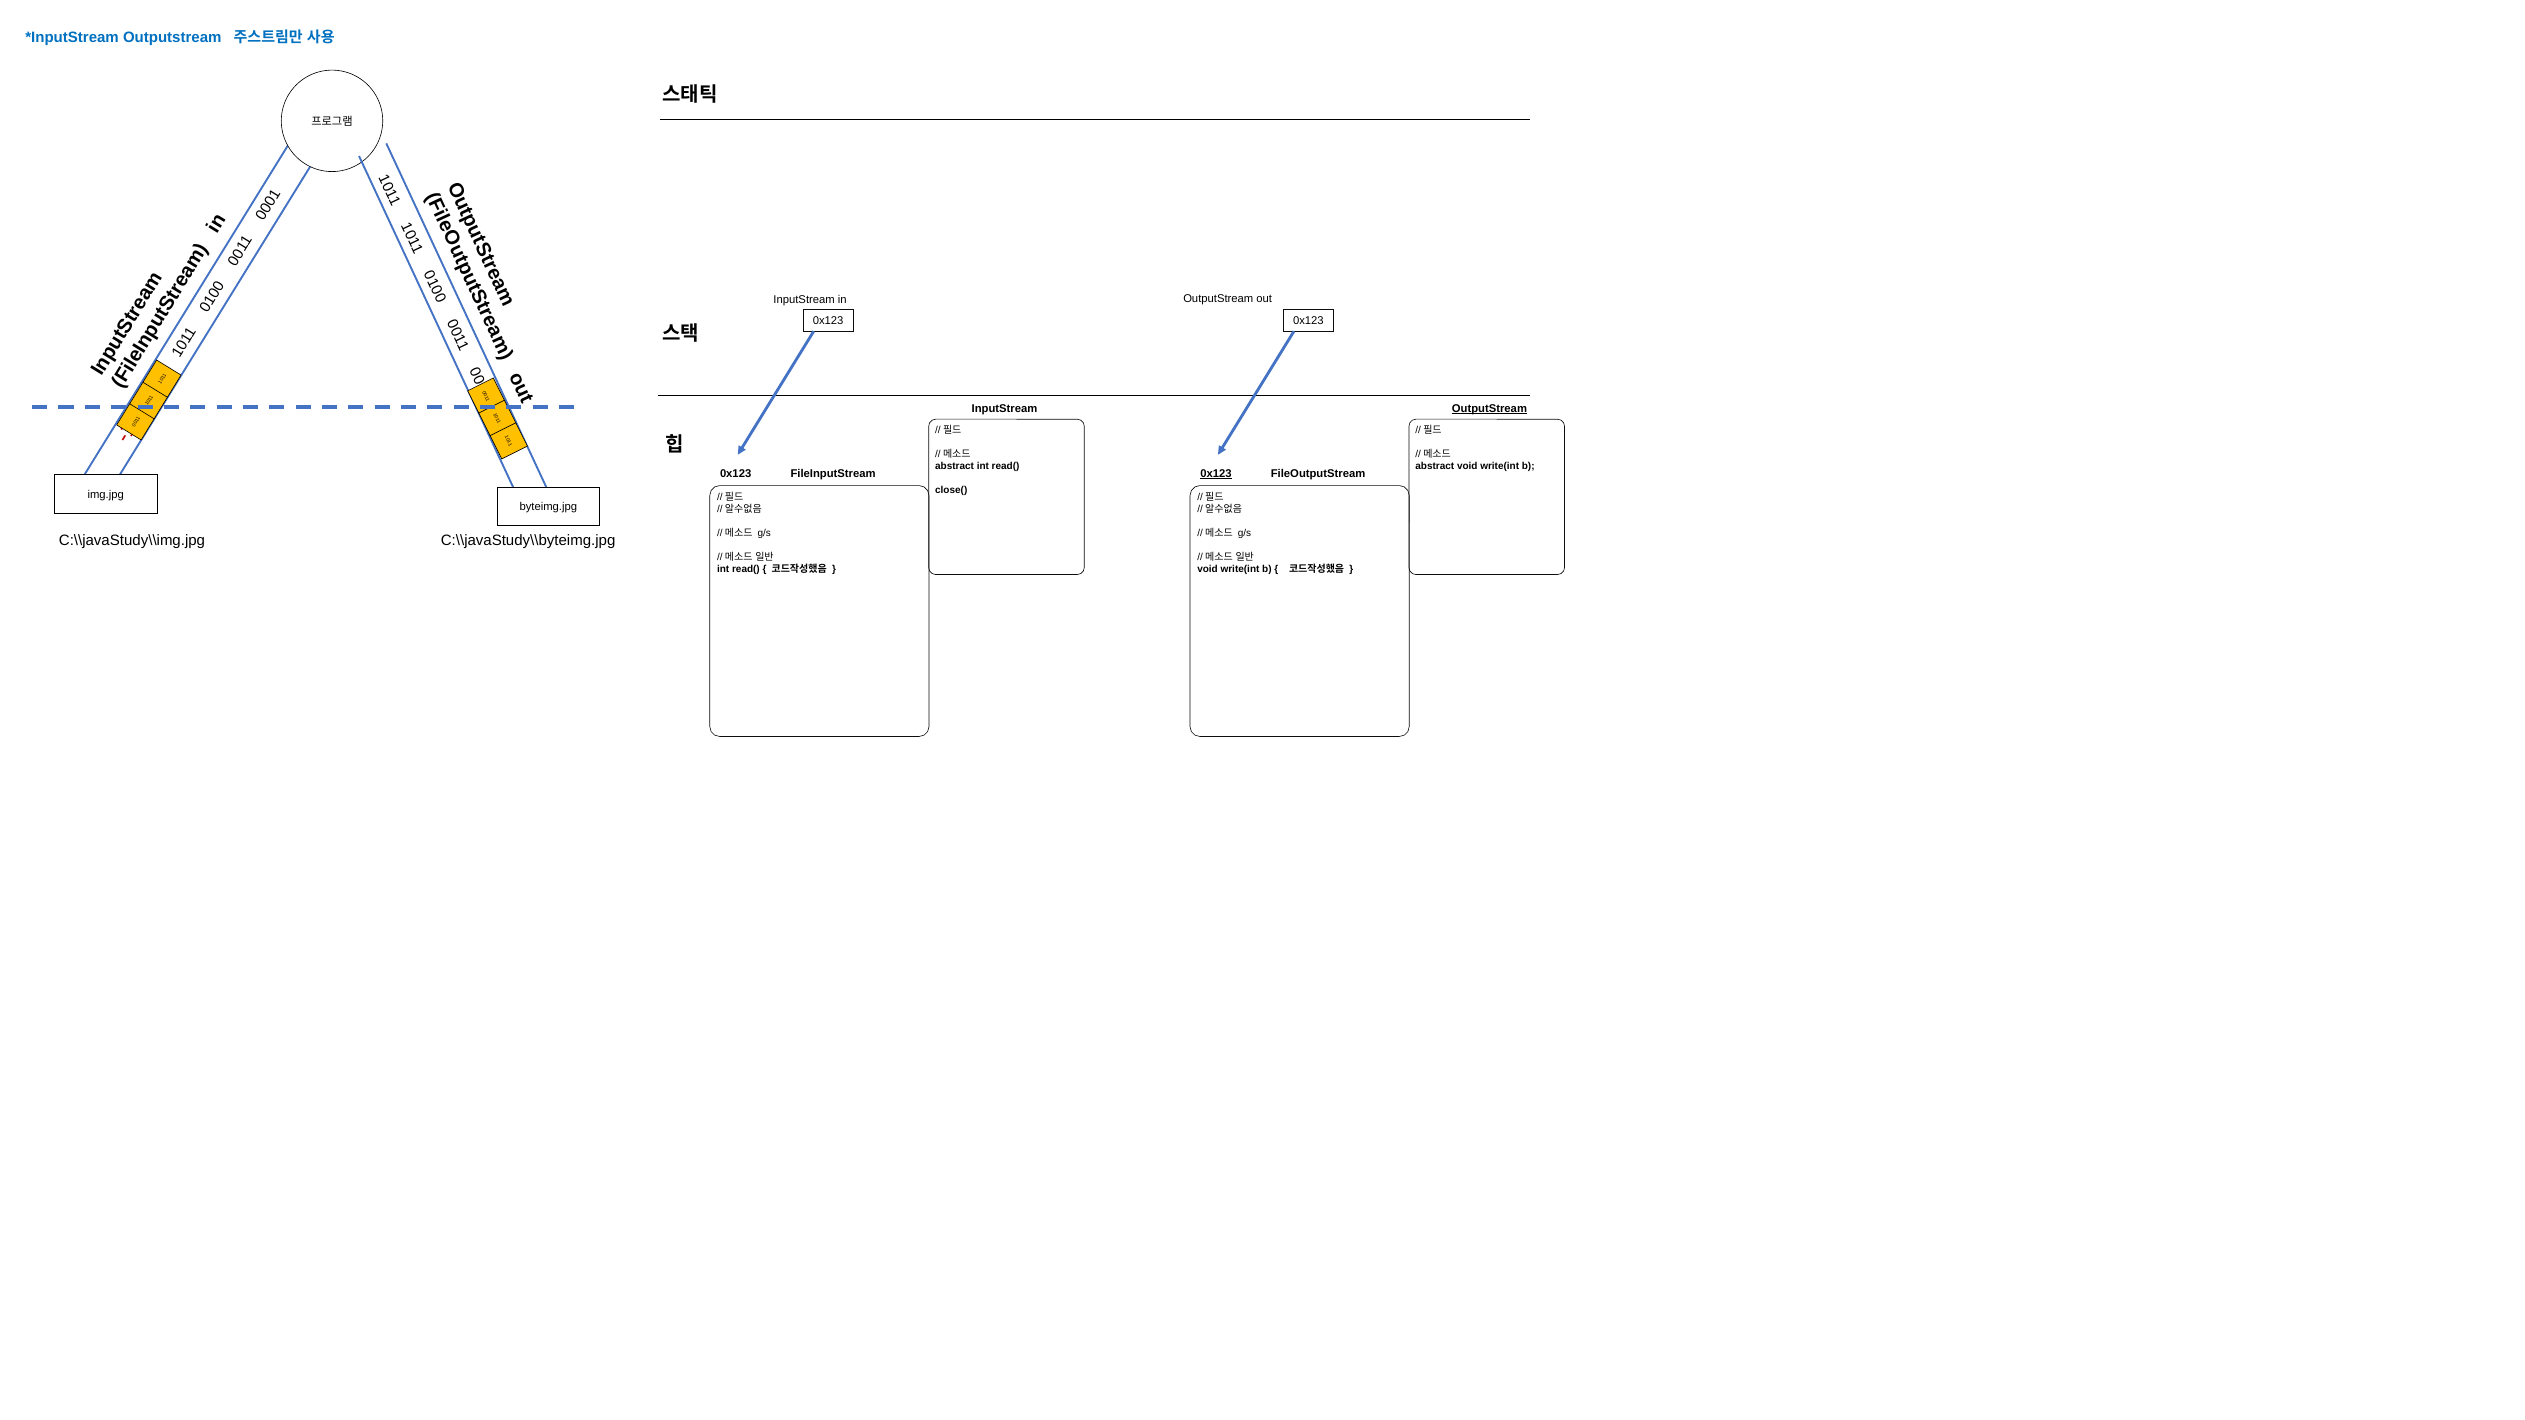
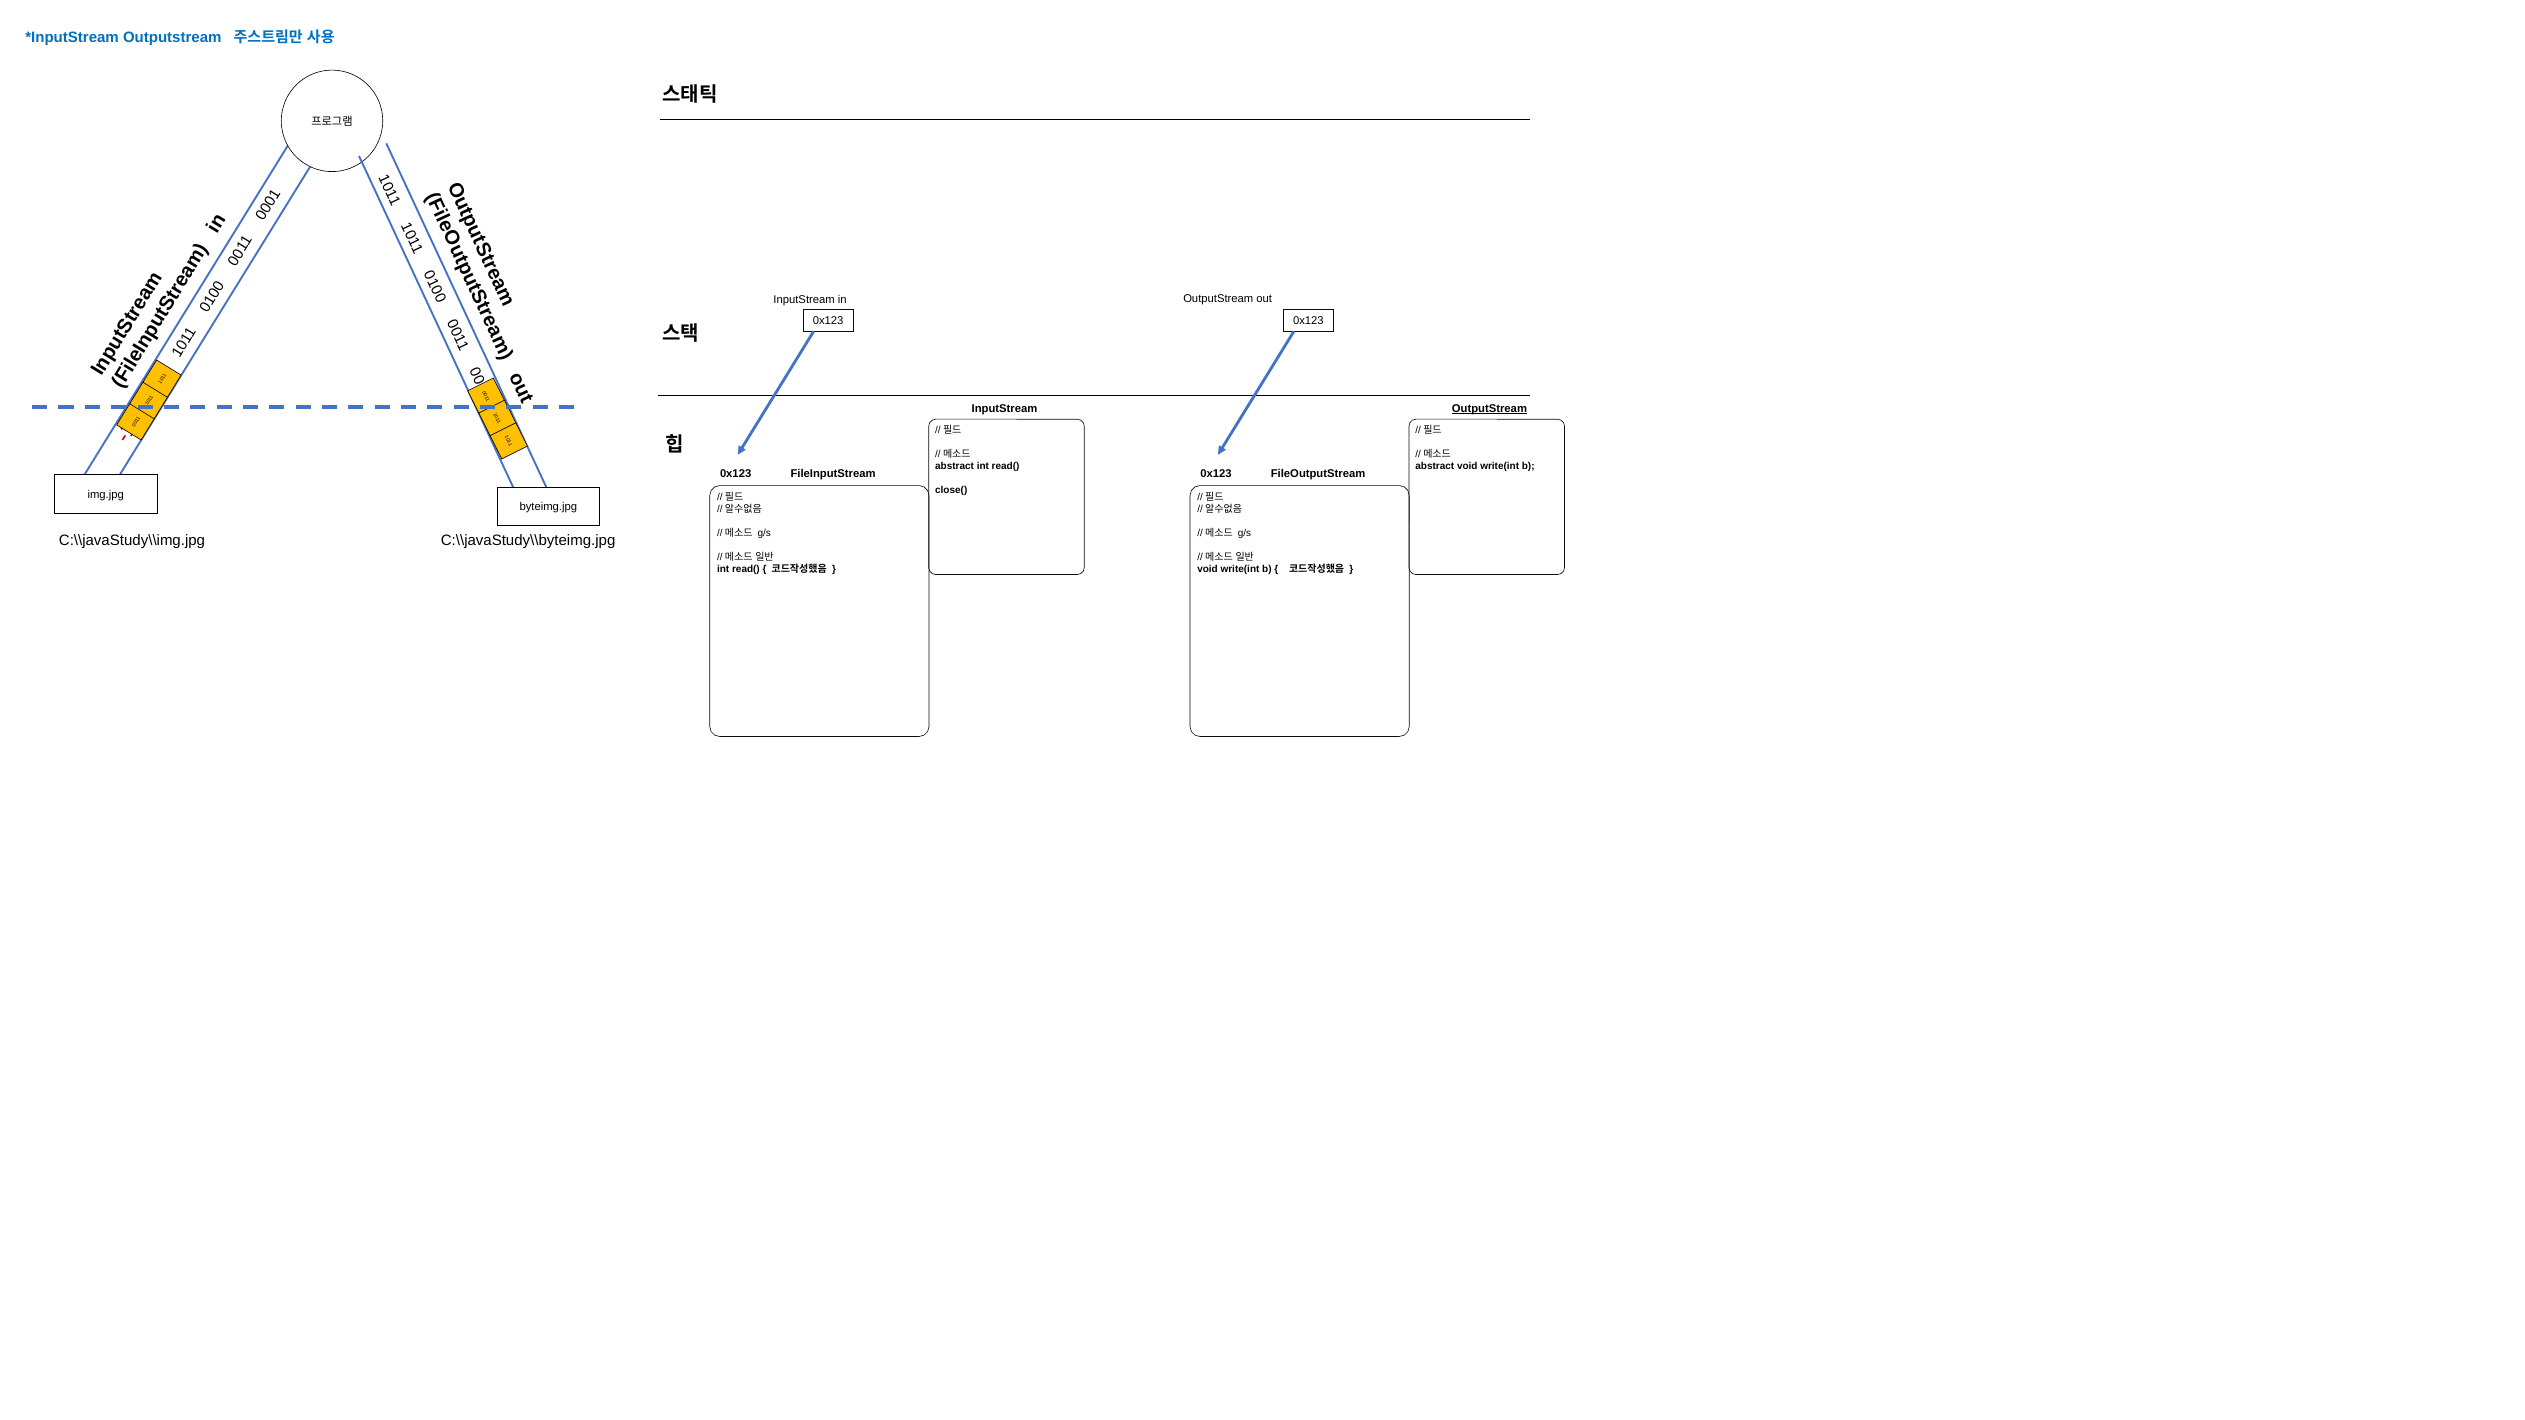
0x123 underline: present -> none (1216, 474)
